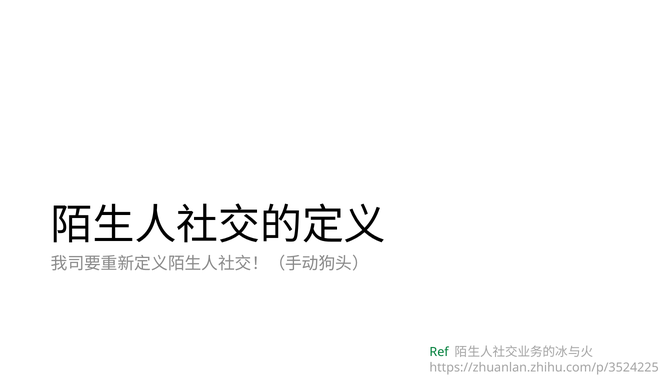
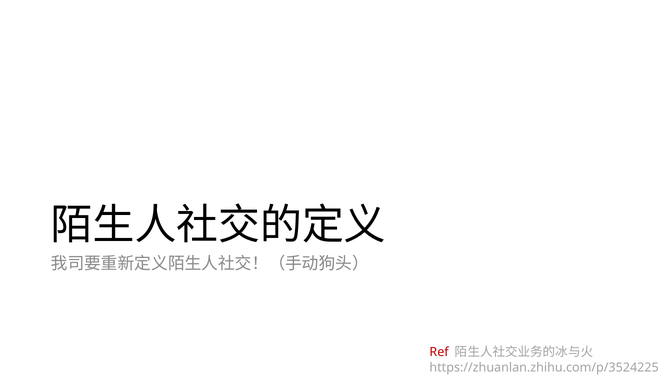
Ref colour: green -> red (439, 352)
